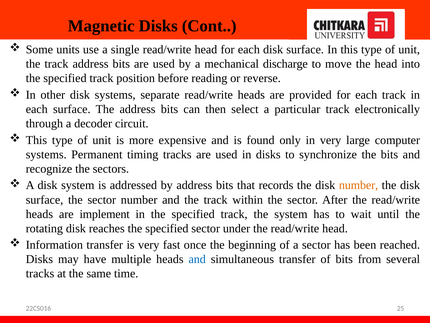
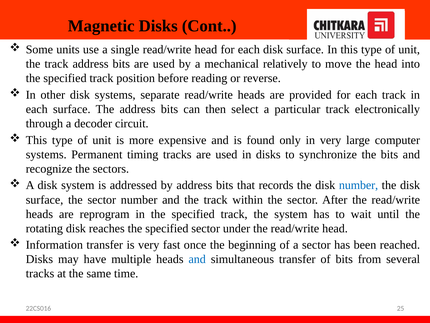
discharge: discharge -> relatively (285, 64)
number colour: orange -> blue (359, 185)
implement: implement -> reprogram (105, 214)
